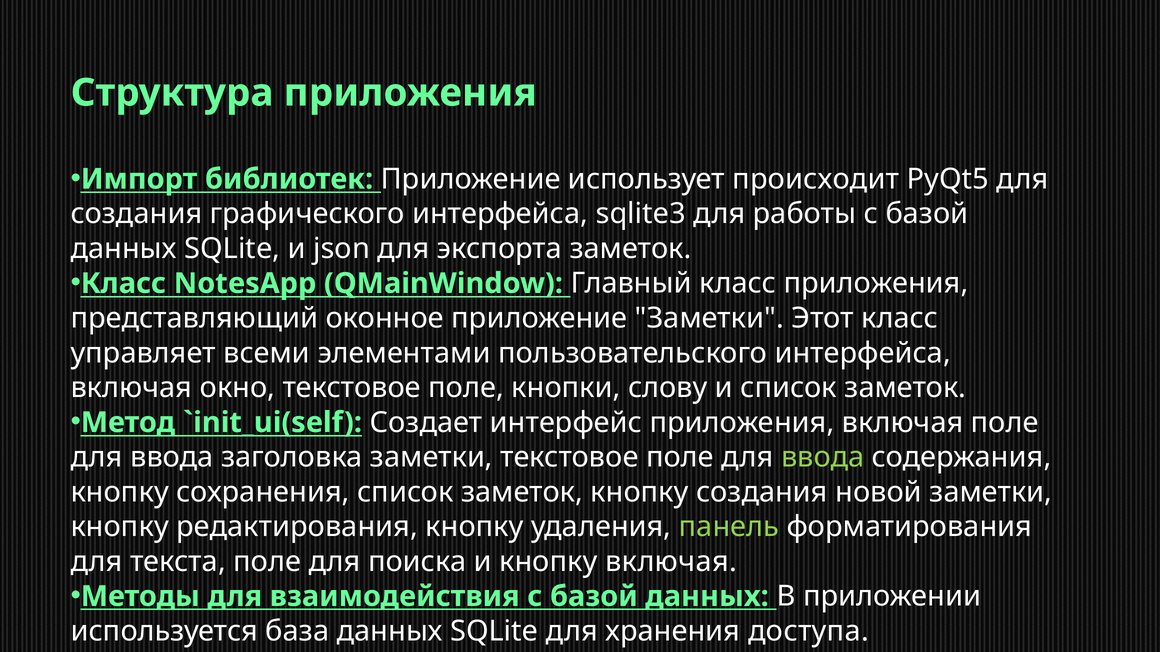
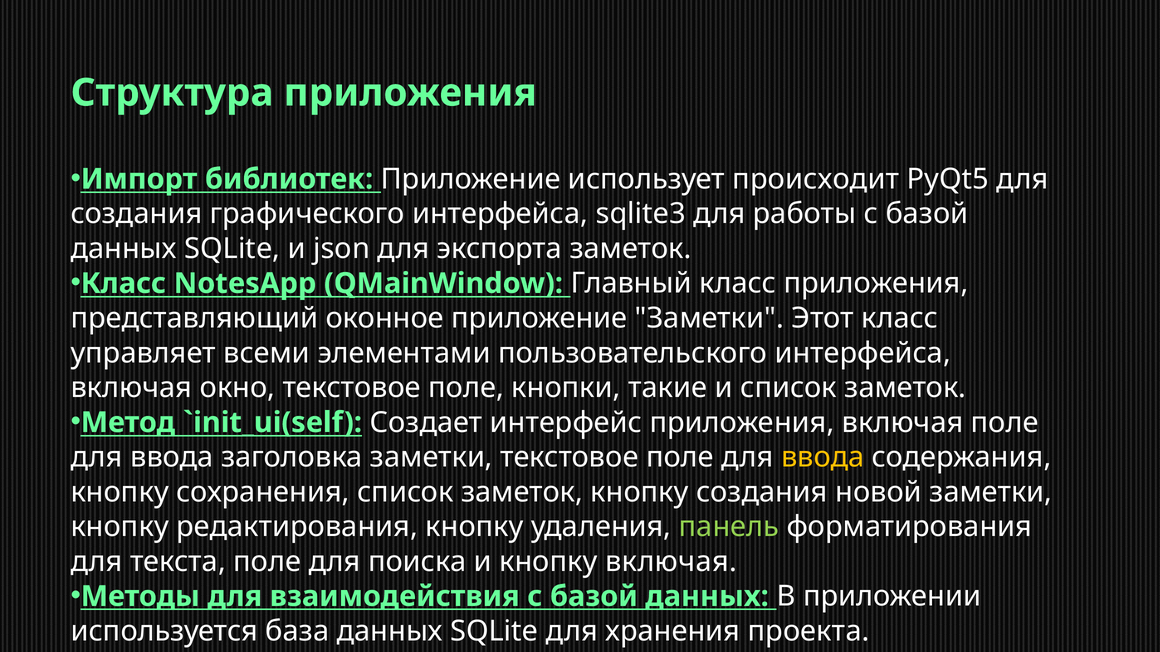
слову: слову -> такие (668, 388)
ввода colour: light green -> yellow (823, 458)
доступа: доступа -> проекта (809, 632)
